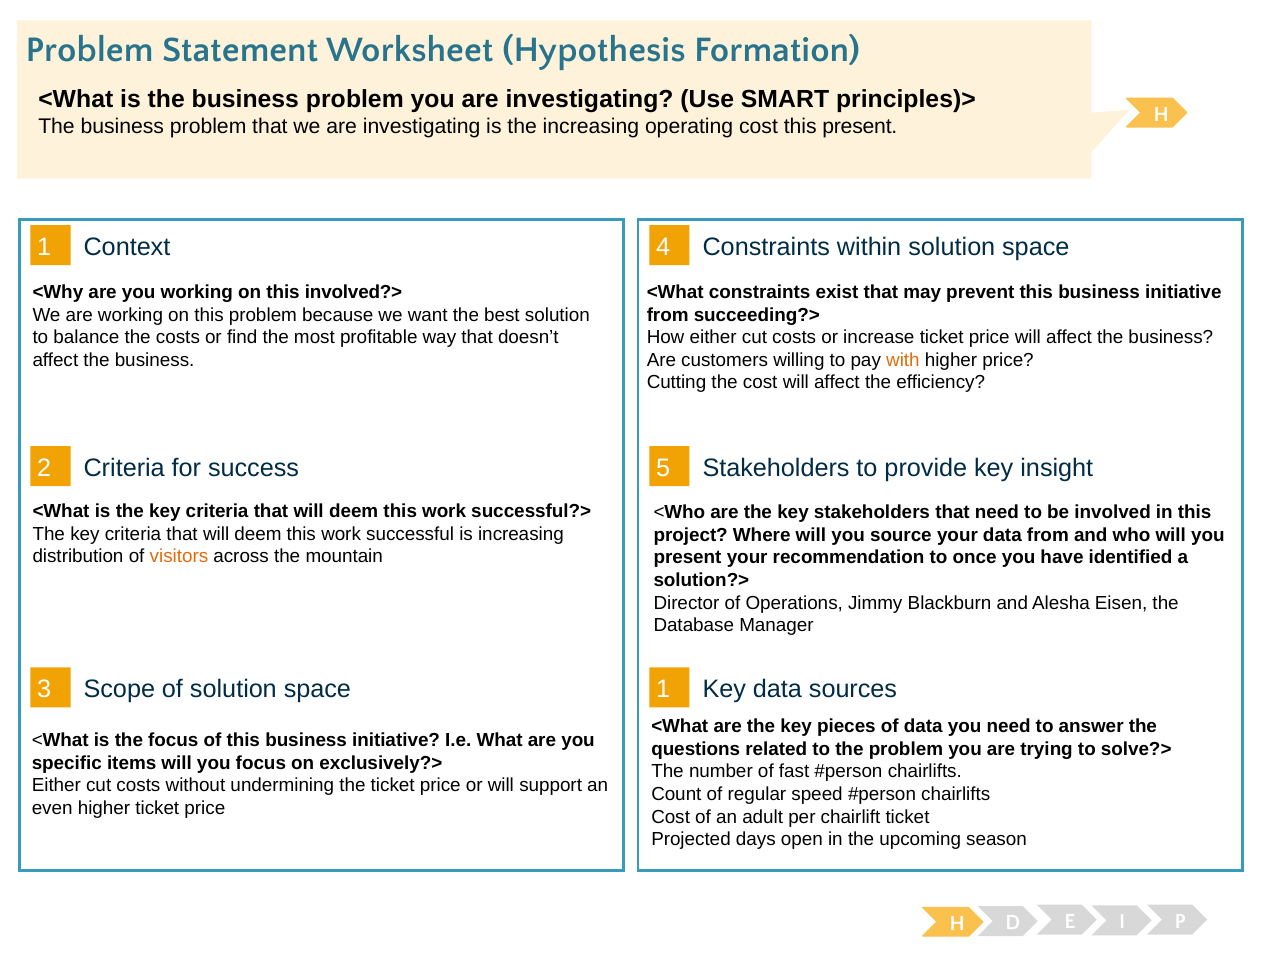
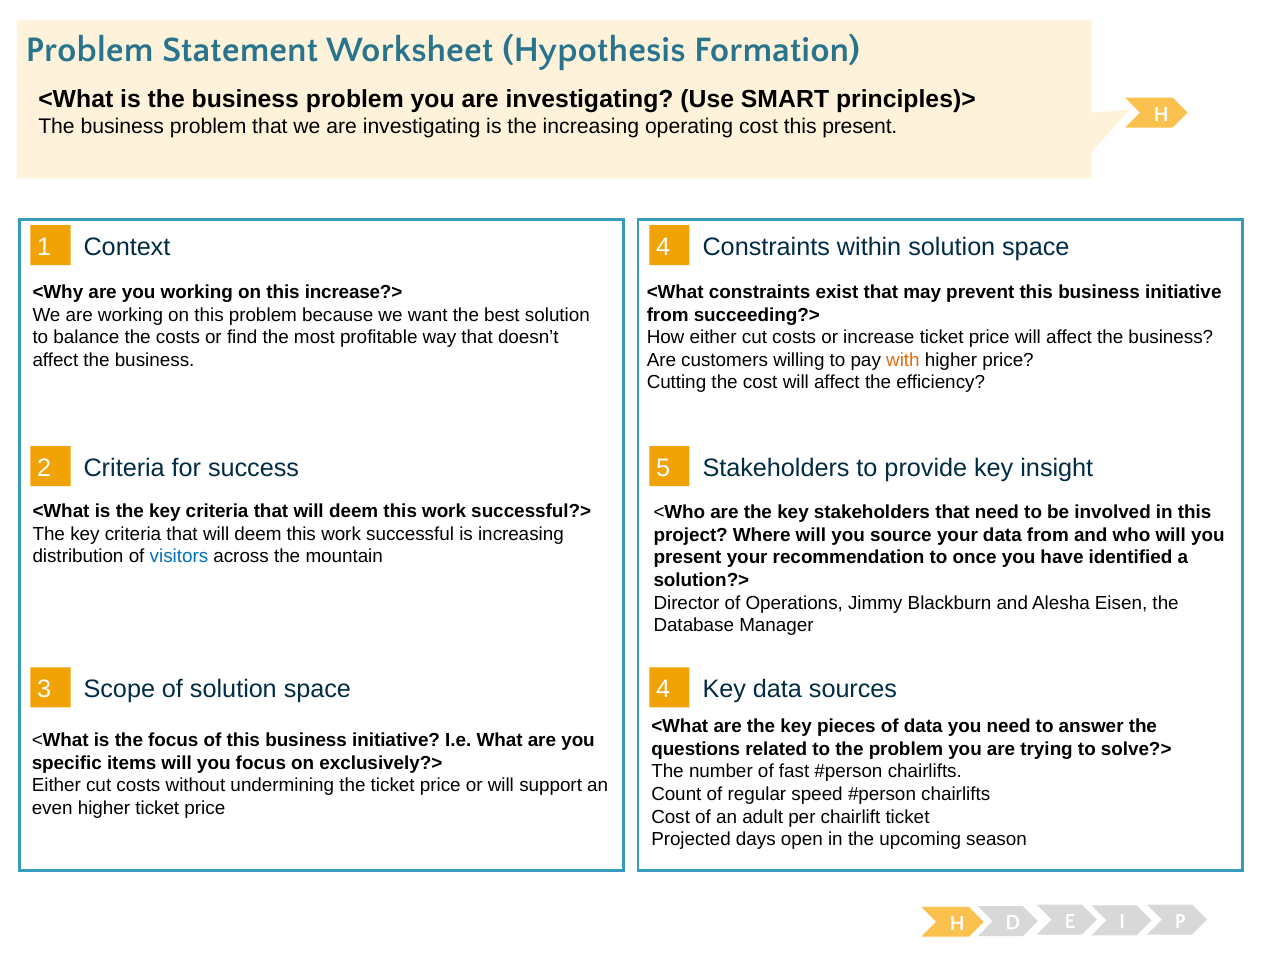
involved?>: involved?> -> increase?> (354, 292)
visitors colour: orange -> blue (179, 557)
3 1: 1 -> 4 (663, 689)
